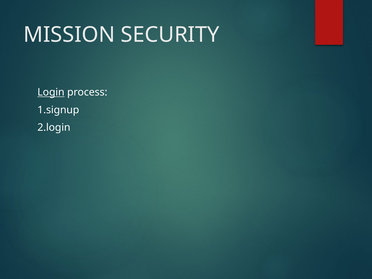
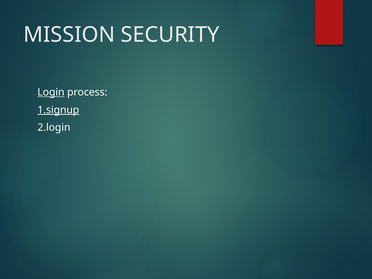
1.signup underline: none -> present (58, 110)
